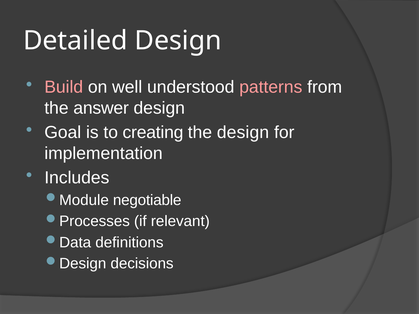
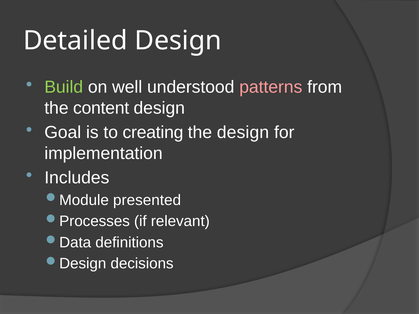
Build colour: pink -> light green (64, 87)
answer: answer -> content (101, 108)
negotiable: negotiable -> presented (147, 200)
